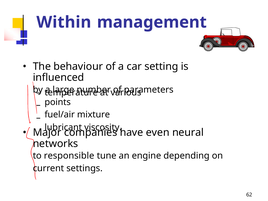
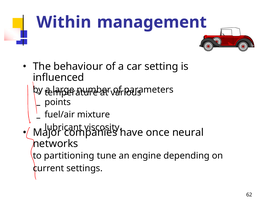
even: even -> once (158, 132)
responsible: responsible -> partitioning (69, 156)
